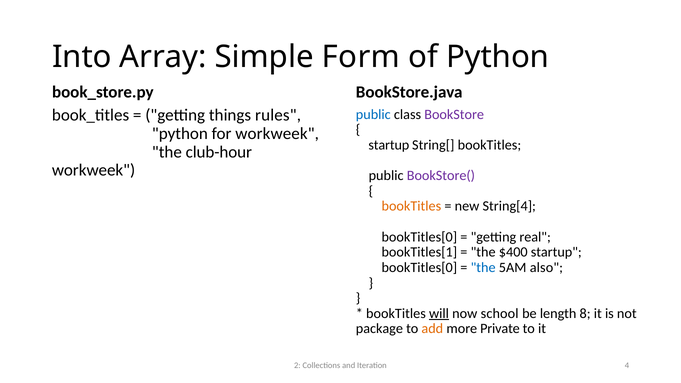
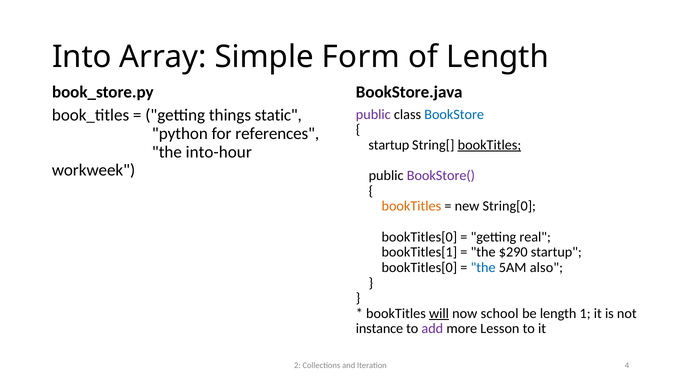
of Python: Python -> Length (498, 57)
rules: rules -> static (278, 115)
public colour: blue -> purple (373, 114)
BookStore colour: purple -> blue (454, 114)
for workweek: workweek -> references (277, 134)
bookTitles underline: none -> present (489, 145)
club-hour: club-hour -> into-hour (219, 152)
String[4: String[4 -> String[0 (509, 206)
$400: $400 -> $290 (513, 252)
8: 8 -> 1 (585, 314)
package: package -> instance (379, 329)
add colour: orange -> purple (432, 329)
Private: Private -> Lesson (500, 329)
